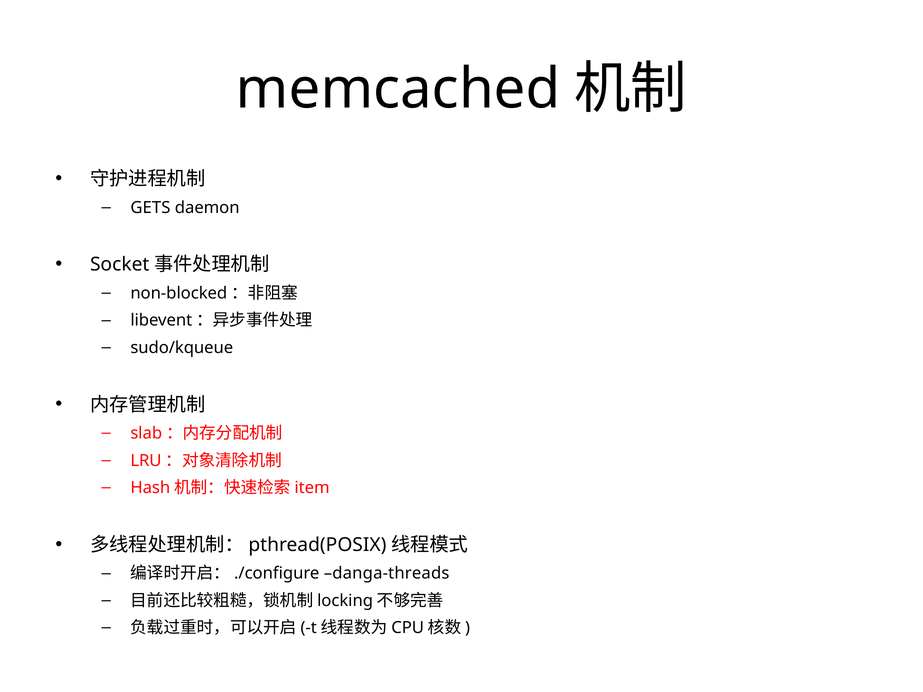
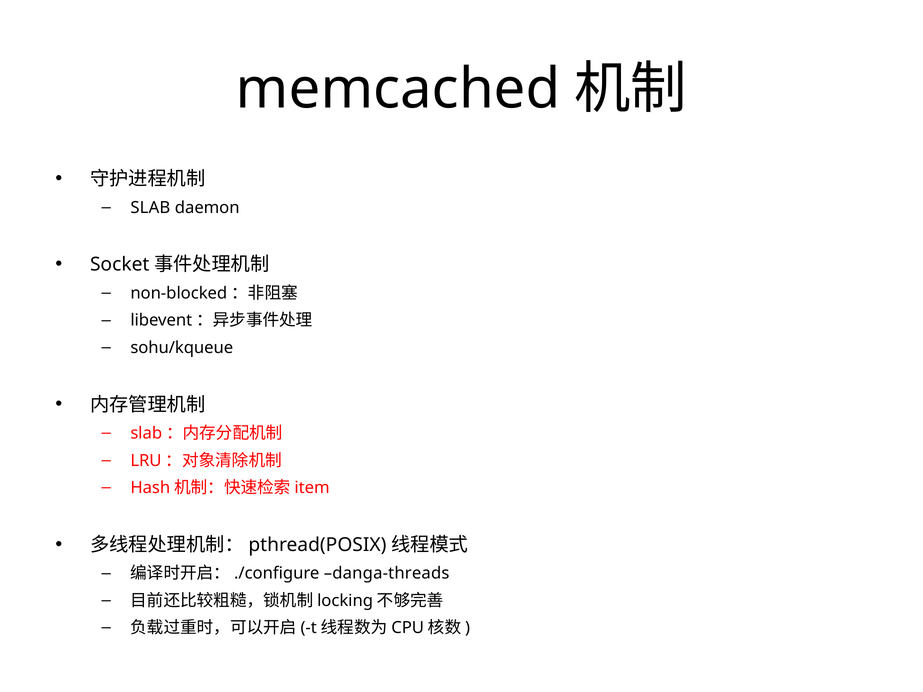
GETS: GETS -> SLAB (150, 208)
sudo/kqueue: sudo/kqueue -> sohu/kqueue (182, 348)
